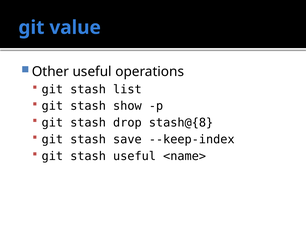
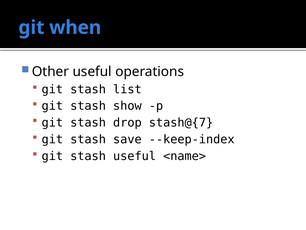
value: value -> when (75, 27)
stash@{8: stash@{8 -> stash@{7 (181, 122)
